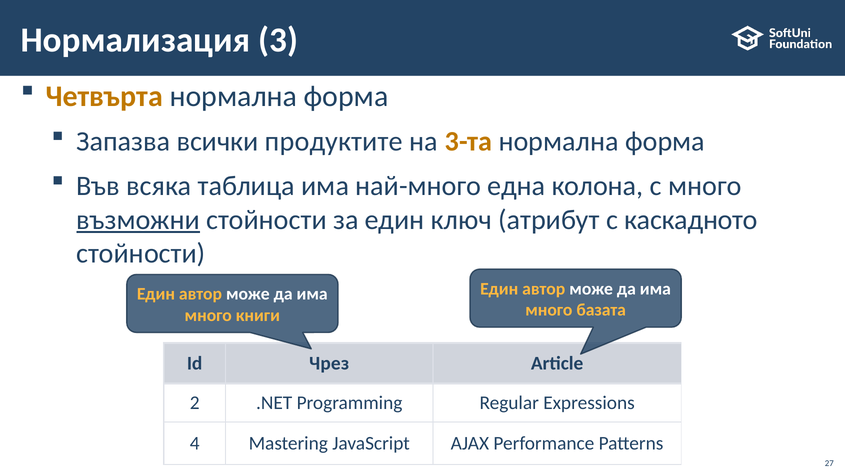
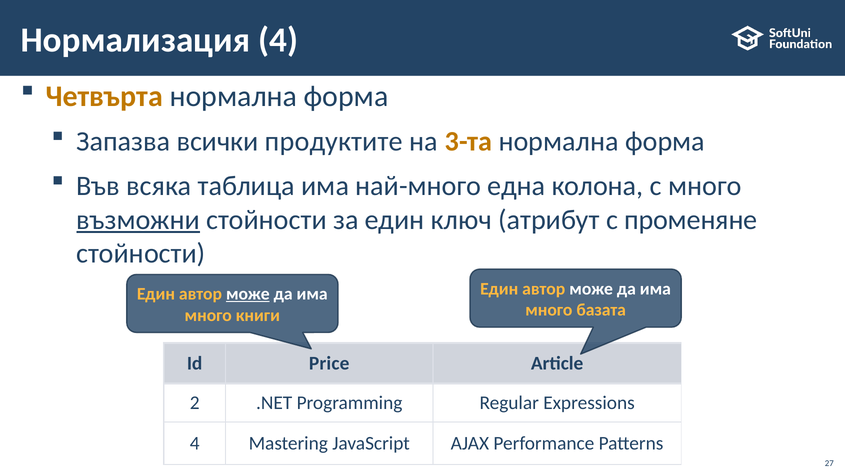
Нормализация 3: 3 -> 4 (278, 40)
каскадното: каскадното -> променяне (691, 220)
може underline: none -> present (248, 294)
Чрез: Чрез -> Price (329, 364)
